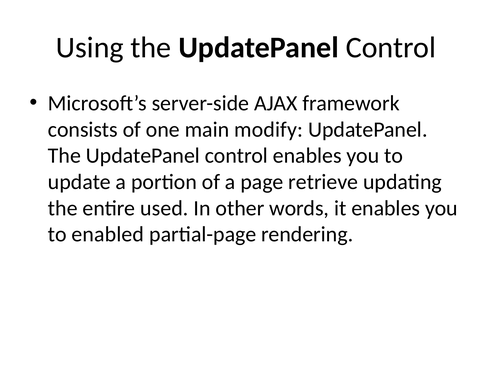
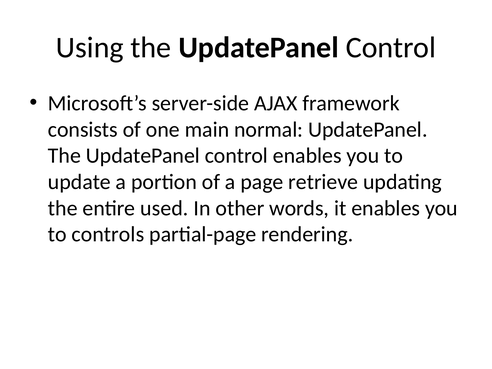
modify: modify -> normal (269, 129)
enabled: enabled -> controls (108, 234)
